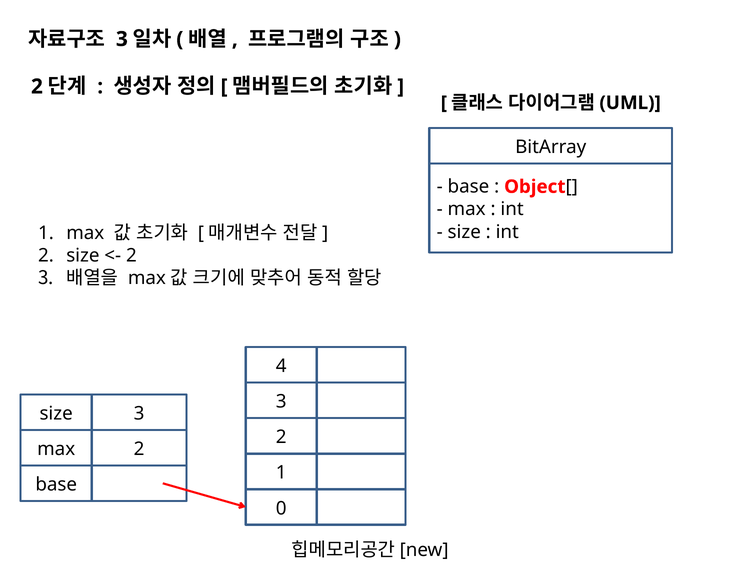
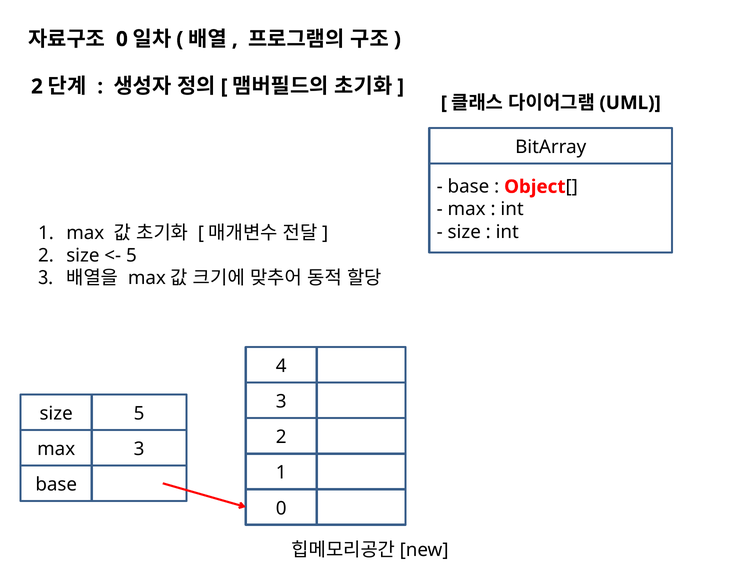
3: 3 -> 0 (122, 39)
2: 2 -> 5 (131, 256)
size 3: 3 -> 5 (139, 414)
max 2: 2 -> 3 (139, 449)
